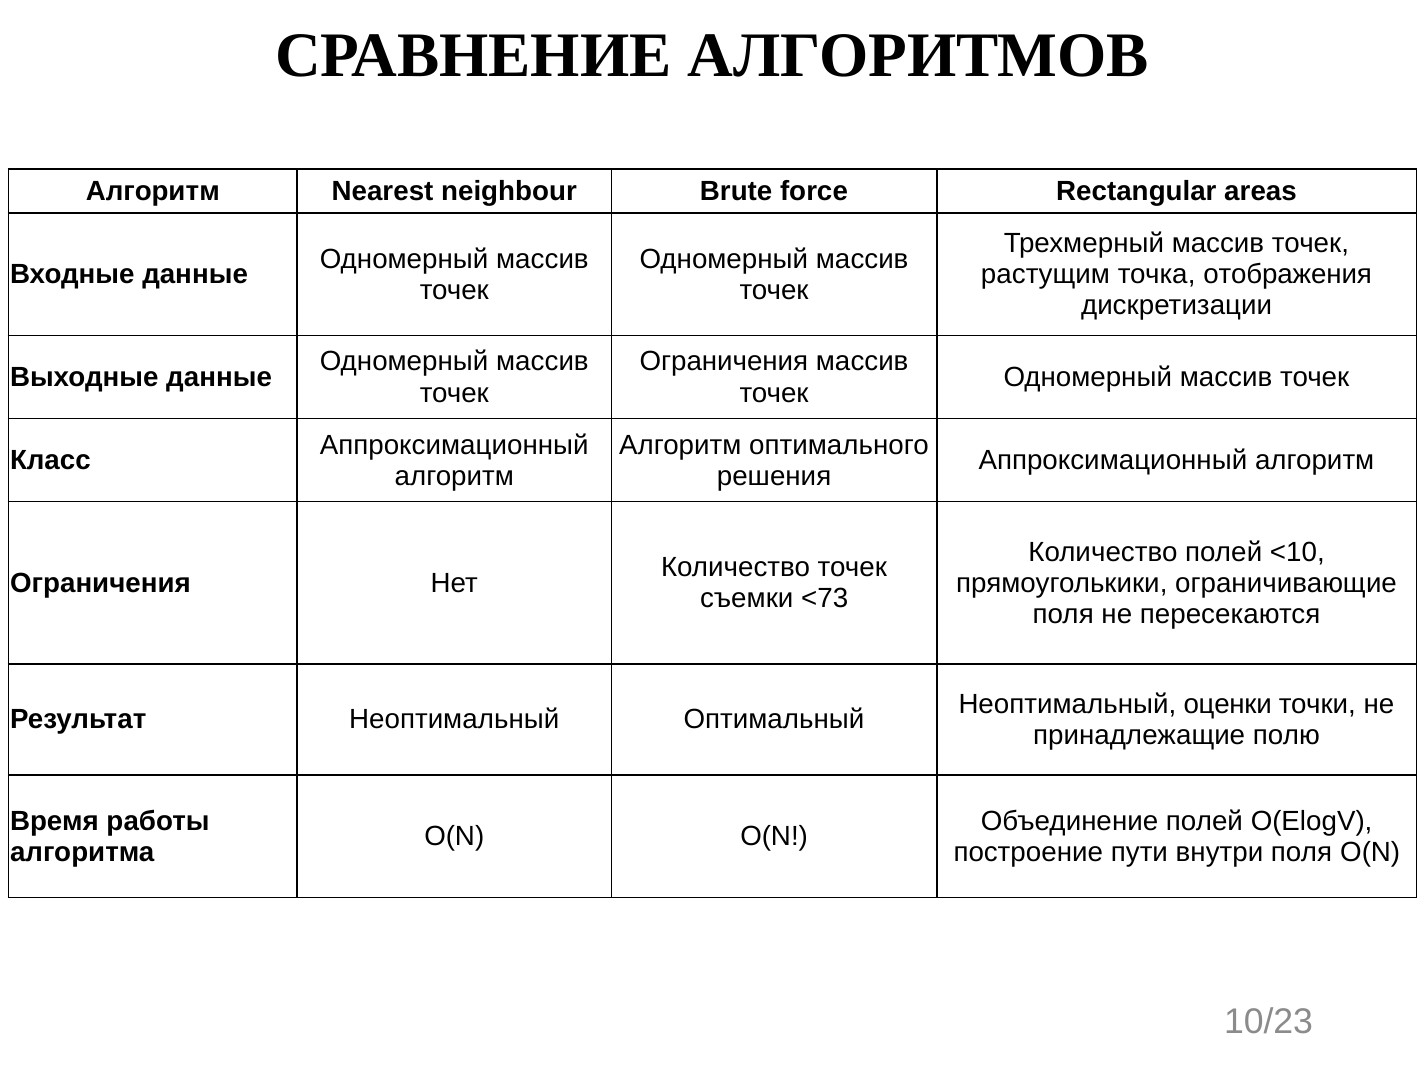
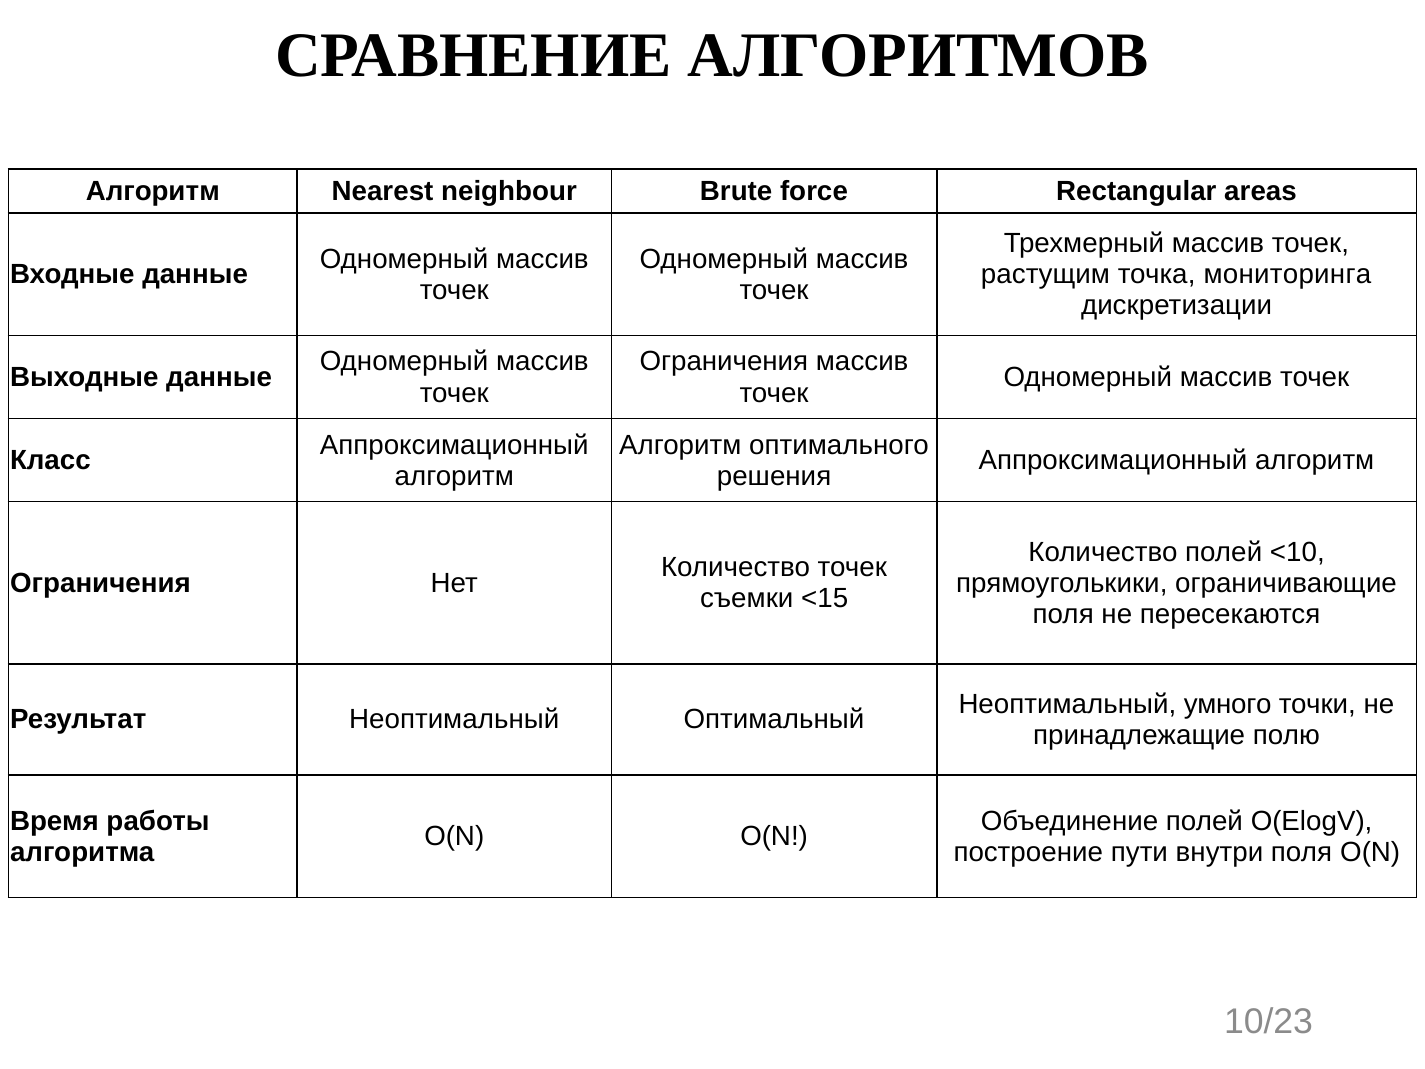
отображения: отображения -> мониторинга (1287, 274)
<73: <73 -> <15 (825, 599)
оценки: оценки -> умного (1228, 704)
